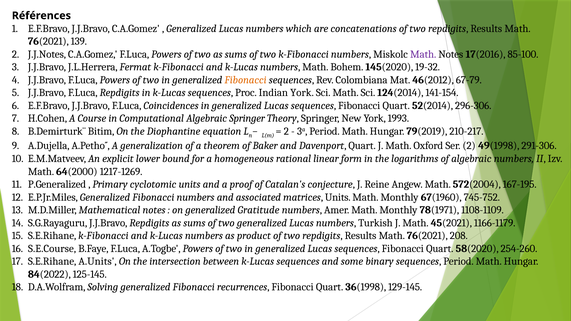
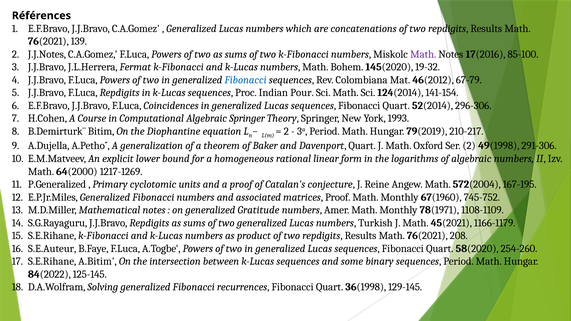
Fibonacci colour: orange -> blue (246, 80)
Indian York: York -> Pour (302, 93)
matrices Units: Units -> Proof (338, 197)
S.E.Course: S.E.Course -> S.E.Auteur (52, 249)
A.Units: A.Units -> A.Bitim (98, 262)
